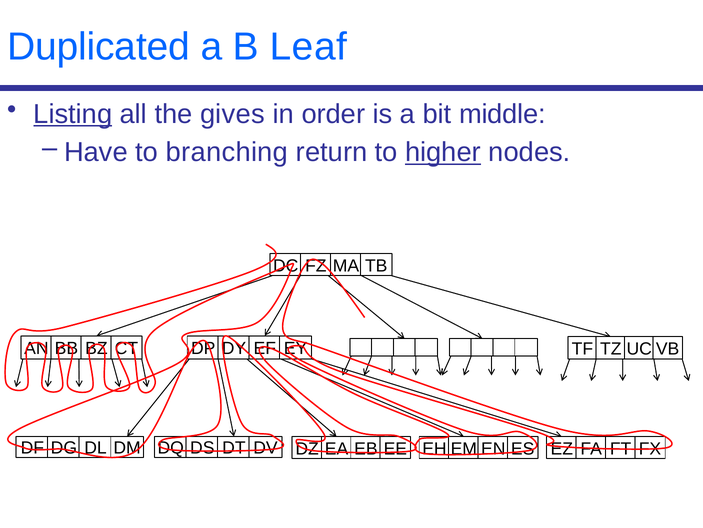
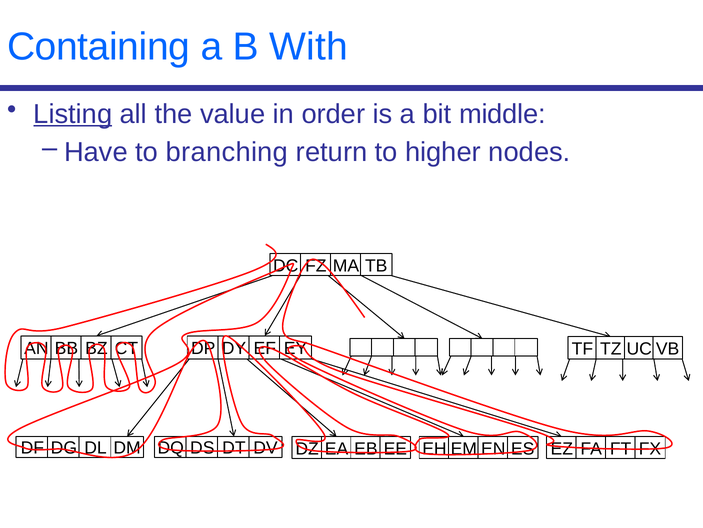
Duplicated: Duplicated -> Containing (99, 47)
Leaf: Leaf -> With (308, 47)
gives: gives -> value (233, 114)
higher underline: present -> none (443, 152)
